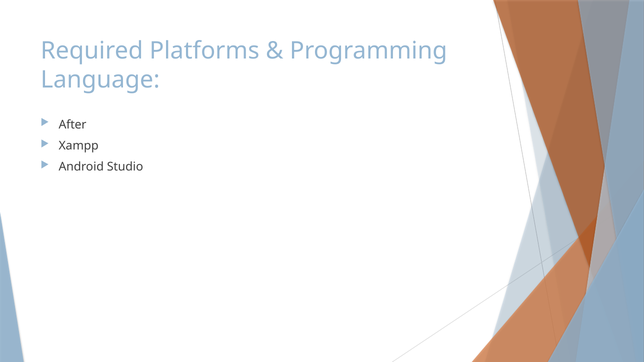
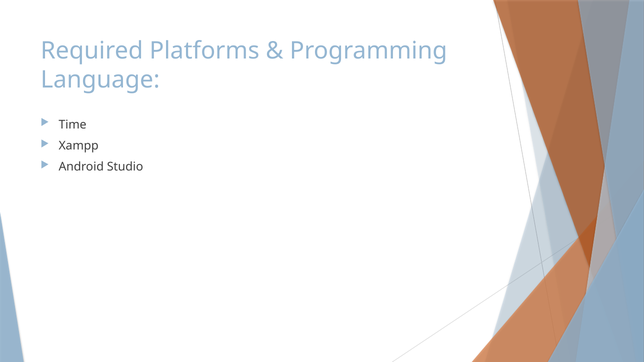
After: After -> Time (73, 125)
